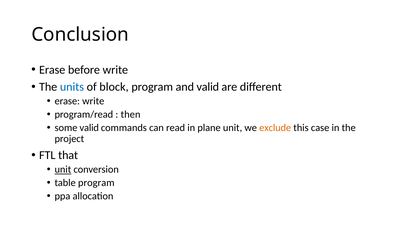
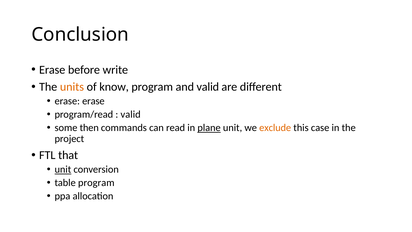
units colour: blue -> orange (72, 87)
block: block -> know (114, 87)
erase write: write -> erase (93, 101)
then: then -> valid (131, 114)
some valid: valid -> then (89, 128)
plane underline: none -> present (209, 128)
